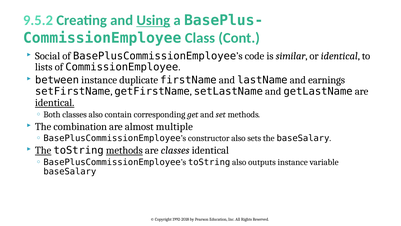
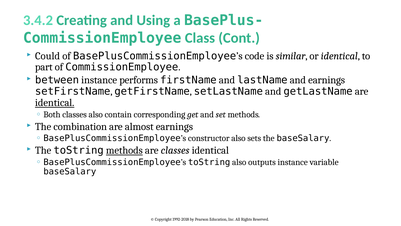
9.5.2: 9.5.2 -> 3.4.2 (38, 20)
Using underline: present -> none (153, 20)
Social: Social -> Could (48, 56)
lists: lists -> part (44, 67)
duplicate: duplicate -> performs (139, 80)
almost multiple: multiple -> earnings (174, 126)
The underline: present -> none (43, 150)
